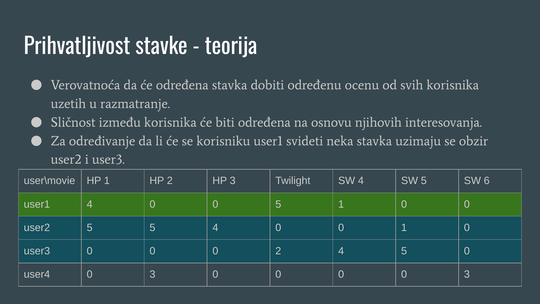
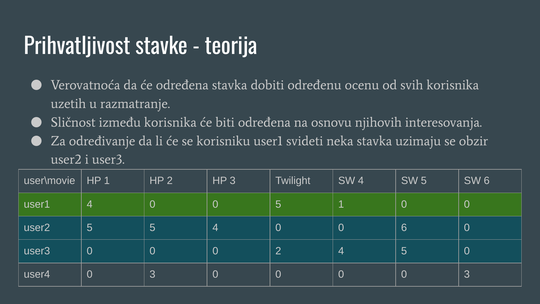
0 1: 1 -> 6 (404, 227)
